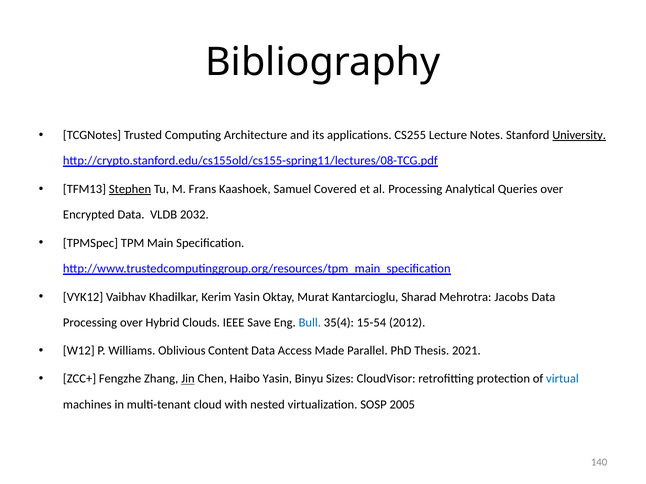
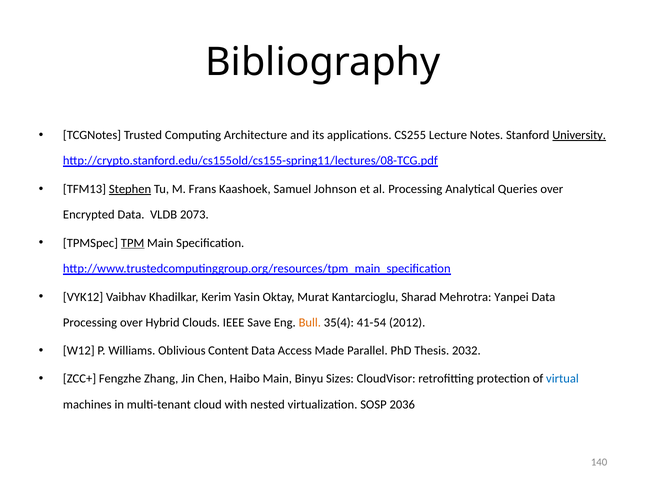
Covered: Covered -> Johnson (335, 189)
2032: 2032 -> 2073 (194, 215)
TPM underline: none -> present (133, 243)
Jacobs: Jacobs -> Yanpei (511, 297)
Bull colour: blue -> orange (310, 323)
15-54: 15-54 -> 41-54 (371, 323)
2021: 2021 -> 2032 (466, 351)
Jin underline: present -> none (188, 379)
Haibo Yasin: Yasin -> Main (277, 379)
2005: 2005 -> 2036 (402, 405)
